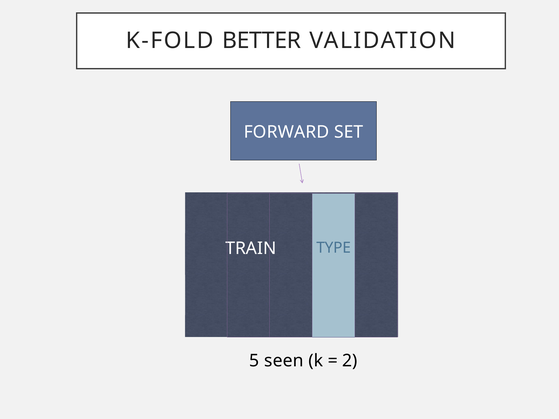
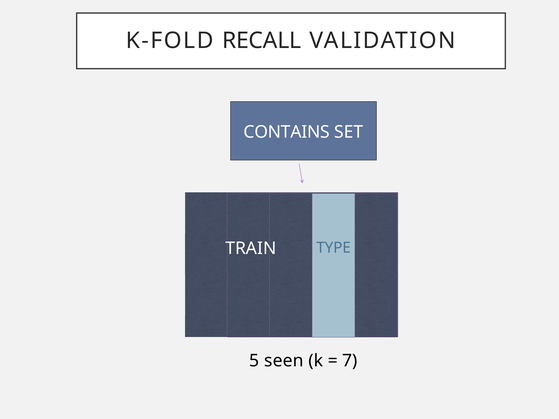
BETTER: BETTER -> RECALL (262, 41)
FORWARD: FORWARD -> CONTAINS (287, 132)
2: 2 -> 7 (350, 361)
